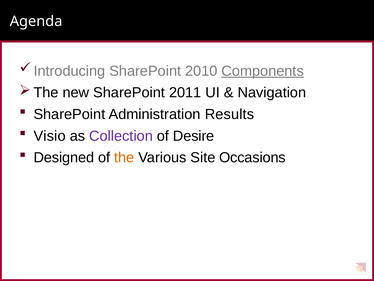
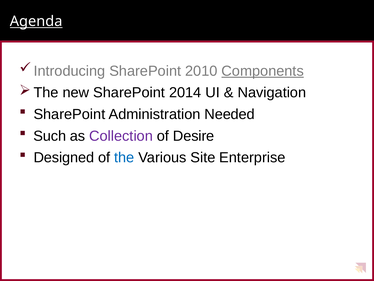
Agenda underline: none -> present (36, 21)
2011: 2011 -> 2014 (185, 92)
Results: Results -> Needed (230, 114)
Visio: Visio -> Such (50, 136)
the colour: orange -> blue (124, 157)
Occasions: Occasions -> Enterprise (252, 157)
